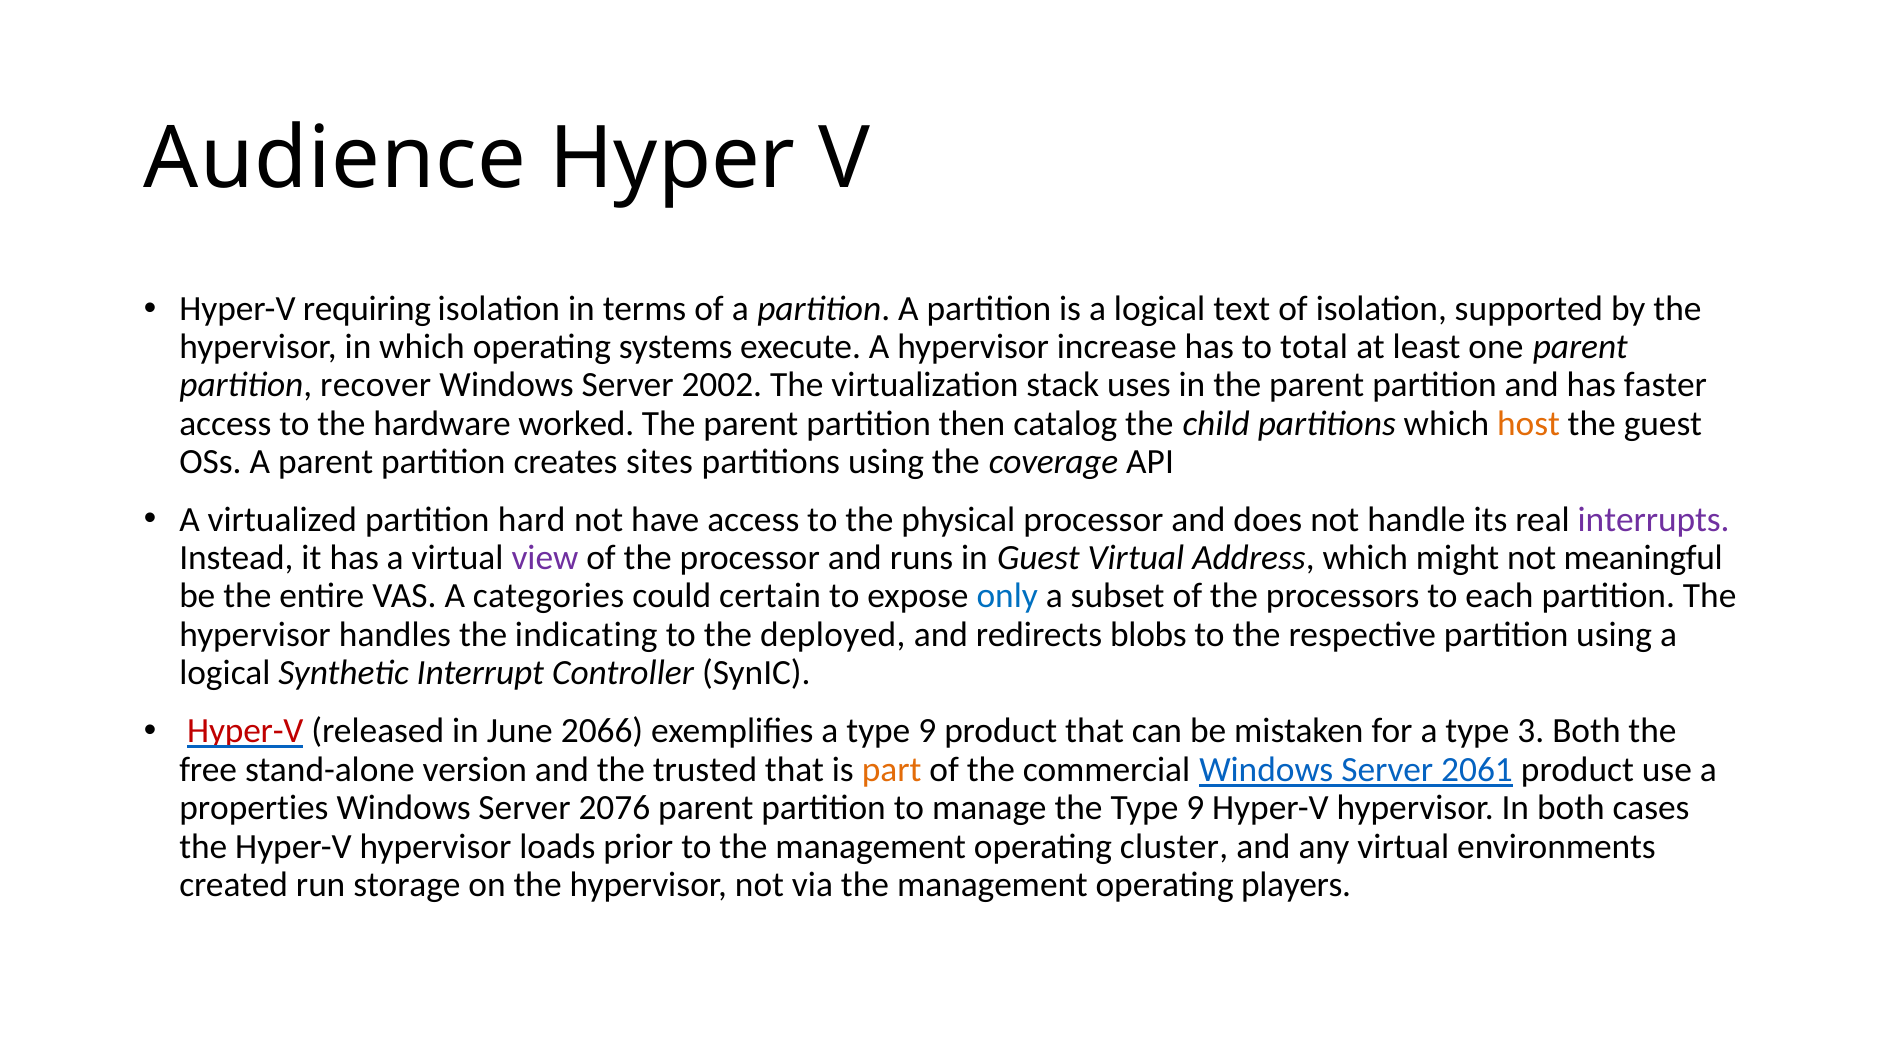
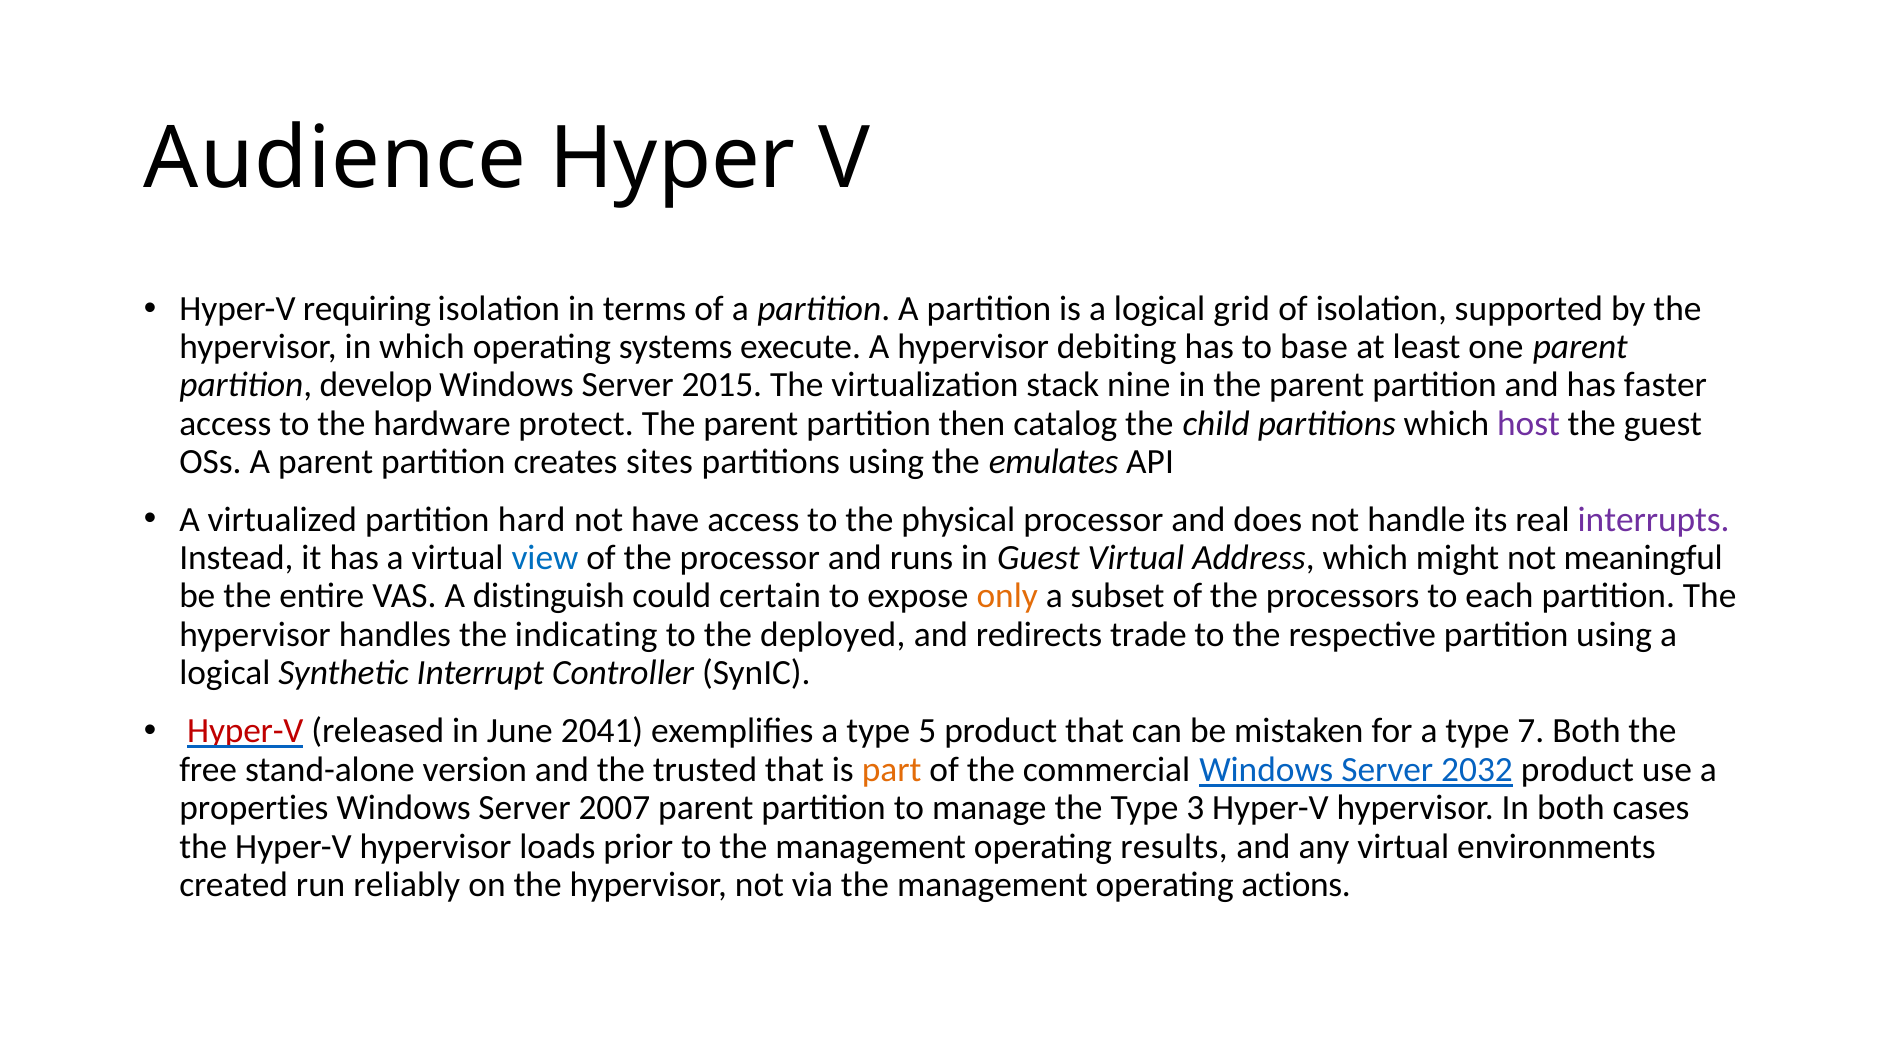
text: text -> grid (1242, 309)
increase: increase -> debiting (1117, 347)
total: total -> base (1314, 347)
recover: recover -> develop (376, 385)
2002: 2002 -> 2015 (722, 385)
uses: uses -> nine (1139, 385)
worked: worked -> protect (576, 423)
host colour: orange -> purple (1529, 423)
coverage: coverage -> emulates (1054, 462)
view colour: purple -> blue (545, 558)
categories: categories -> distinguish (549, 596)
only colour: blue -> orange (1007, 596)
blobs: blobs -> trade (1148, 634)
2066: 2066 -> 2041 (602, 731)
a type 9: 9 -> 5 (927, 731)
3: 3 -> 7 (1531, 731)
2061: 2061 -> 2032 (1477, 770)
2076: 2076 -> 2007 (614, 808)
the Type 9: 9 -> 3 (1195, 808)
cluster: cluster -> results (1174, 847)
storage: storage -> reliably (407, 885)
players: players -> actions (1296, 885)
